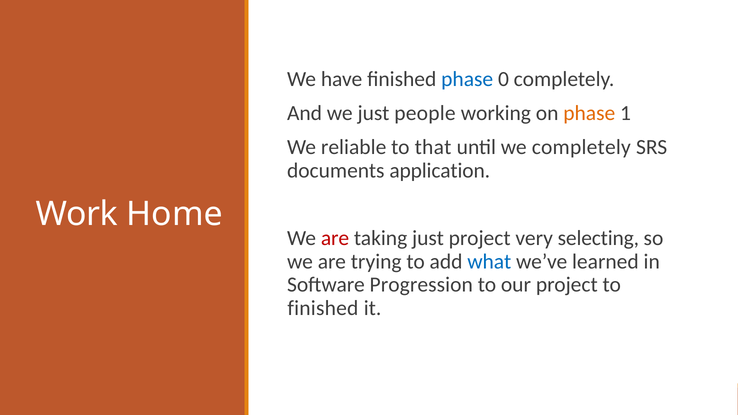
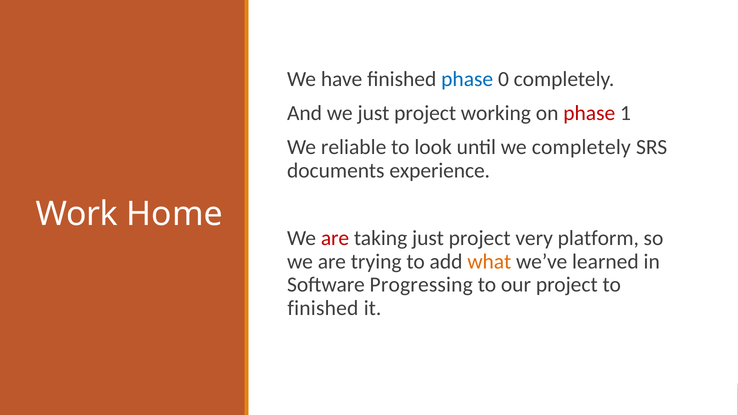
we just people: people -> project (425, 113)
phase colour: orange -> red (589, 113)
that: that -> look (433, 147)
application: application -> experience (440, 171)
selecting: selecting -> platform (598, 238)
what colour: blue -> orange (489, 262)
Progression: Progression -> Progressing (421, 285)
